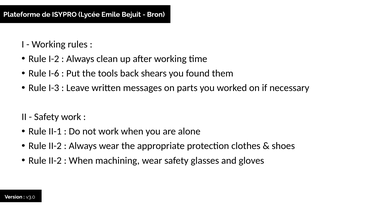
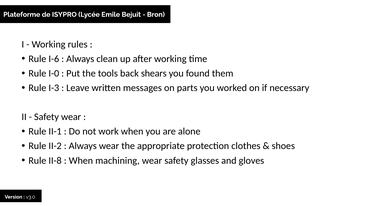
I-2: I-2 -> I-6 (54, 59)
I-6: I-6 -> I-0 (54, 74)
Safety work: work -> wear (71, 117)
II-2: II-2 -> II-8 (55, 161)
